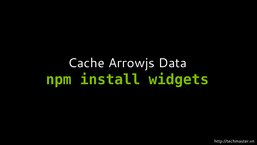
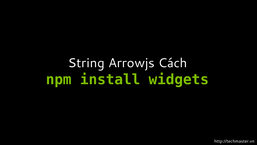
Cache: Cache -> String (86, 63)
Data: Data -> Cách (173, 63)
